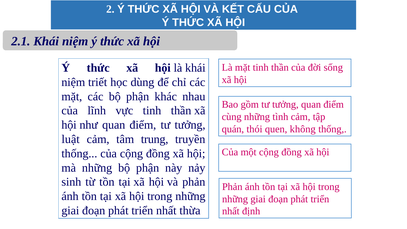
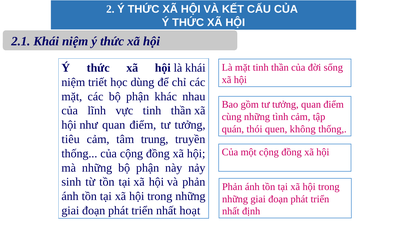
luật: luật -> tiêu (71, 139)
thừa: thừa -> hoạt (190, 210)
